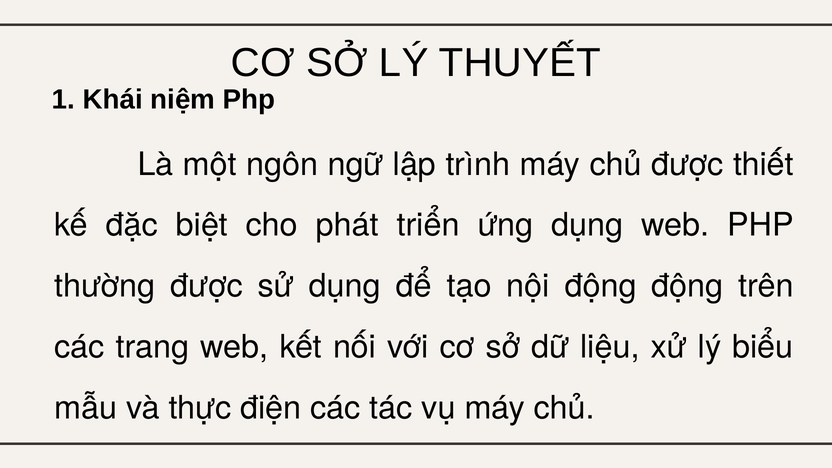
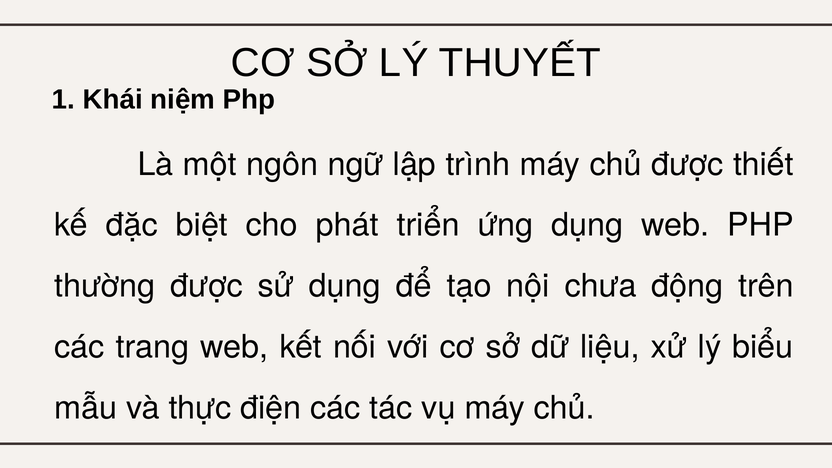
nội động: động -> chưa (601, 286)
